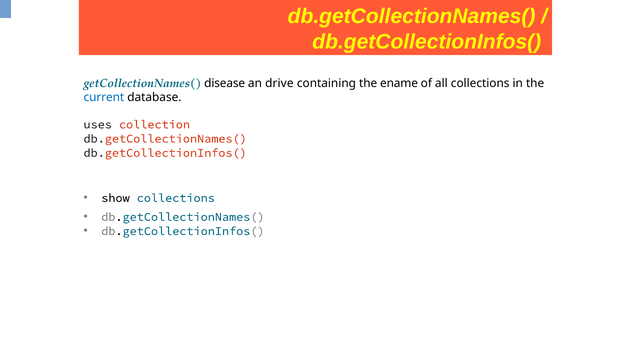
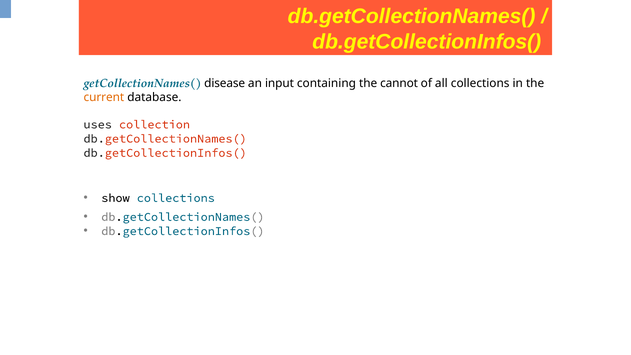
drive: drive -> input (279, 83)
ename: ename -> cannot (399, 83)
current colour: blue -> orange (104, 97)
